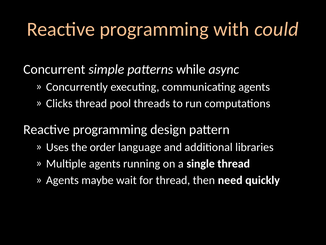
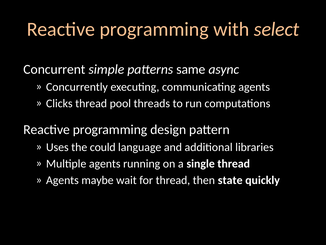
could: could -> select (277, 29)
while: while -> same (191, 69)
order: order -> could (103, 147)
need: need -> state (230, 180)
